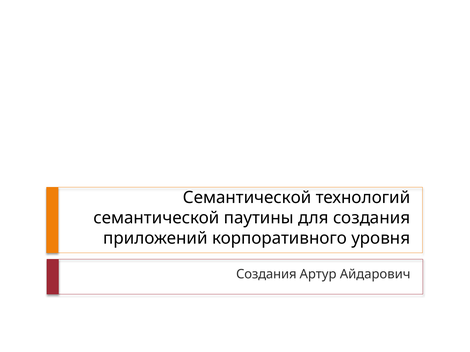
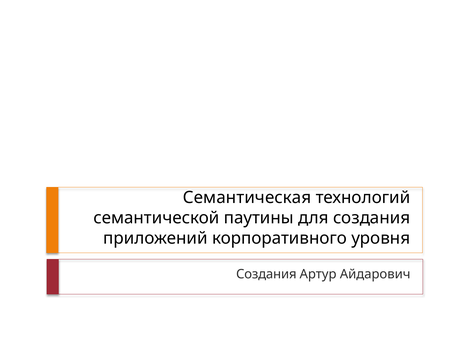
Семантической: Семантической -> Семантическая (247, 198)
